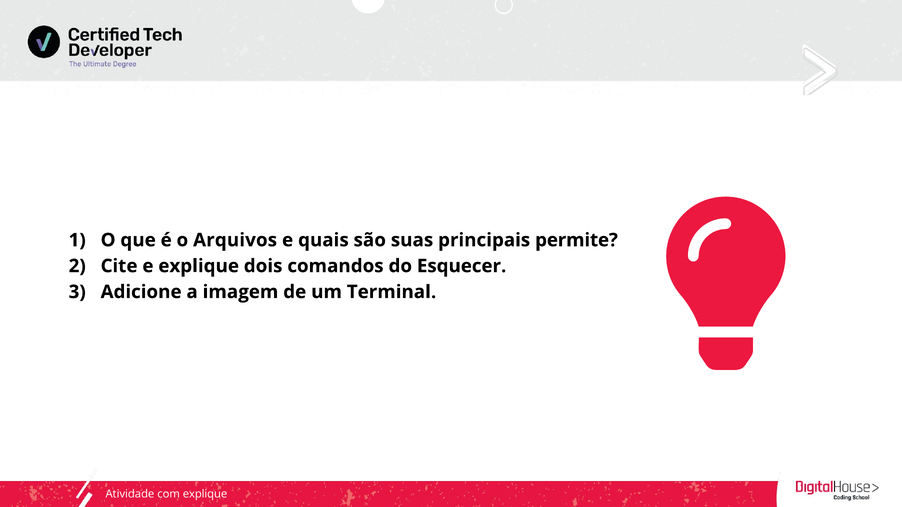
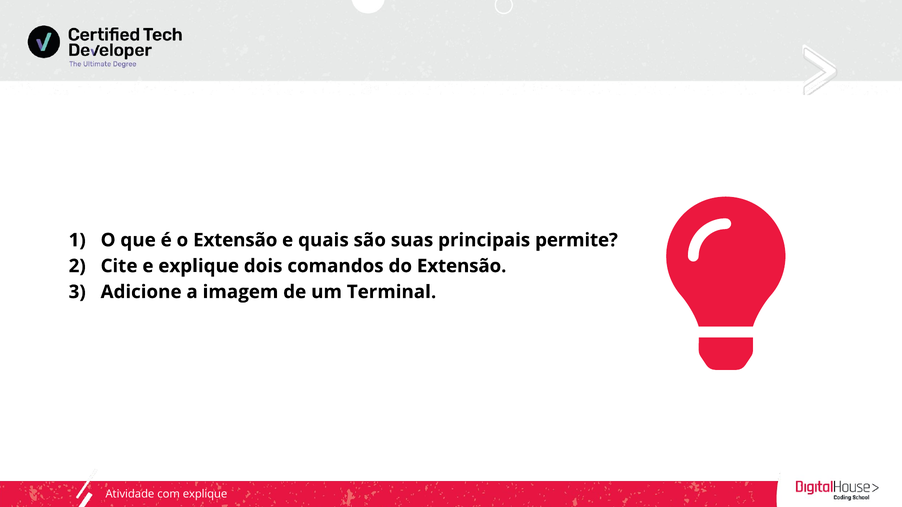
o Arquivos: Arquivos -> Extensão (235, 240)
do Esquecer: Esquecer -> Extensão (462, 266)
